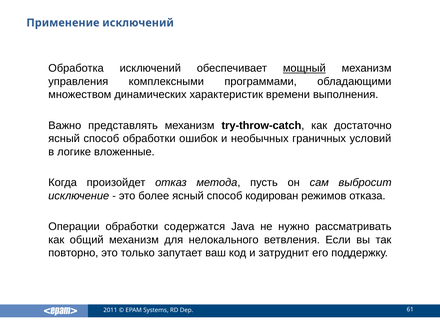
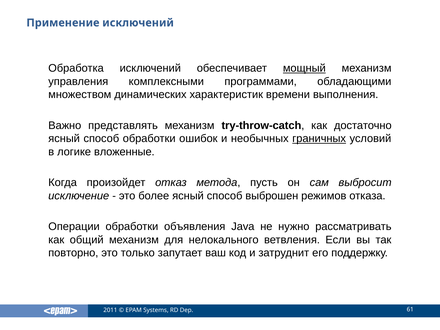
граничных underline: none -> present (319, 139)
кодирован: кодирован -> выброшен (272, 196)
содержатся: содержатся -> объявления (195, 227)
